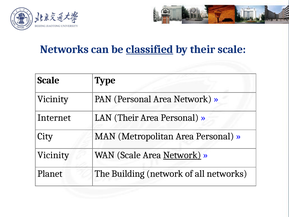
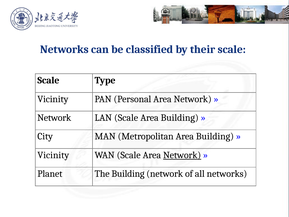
classified underline: present -> none (150, 49)
Internet: Internet -> Network (54, 118)
LAN Their: Their -> Scale (126, 118)
Personal: Personal -> Building (180, 118)
Metropolitan Area Personal: Personal -> Building (215, 136)
